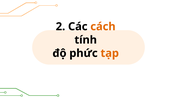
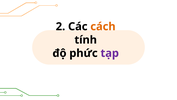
tạp colour: orange -> purple (110, 53)
